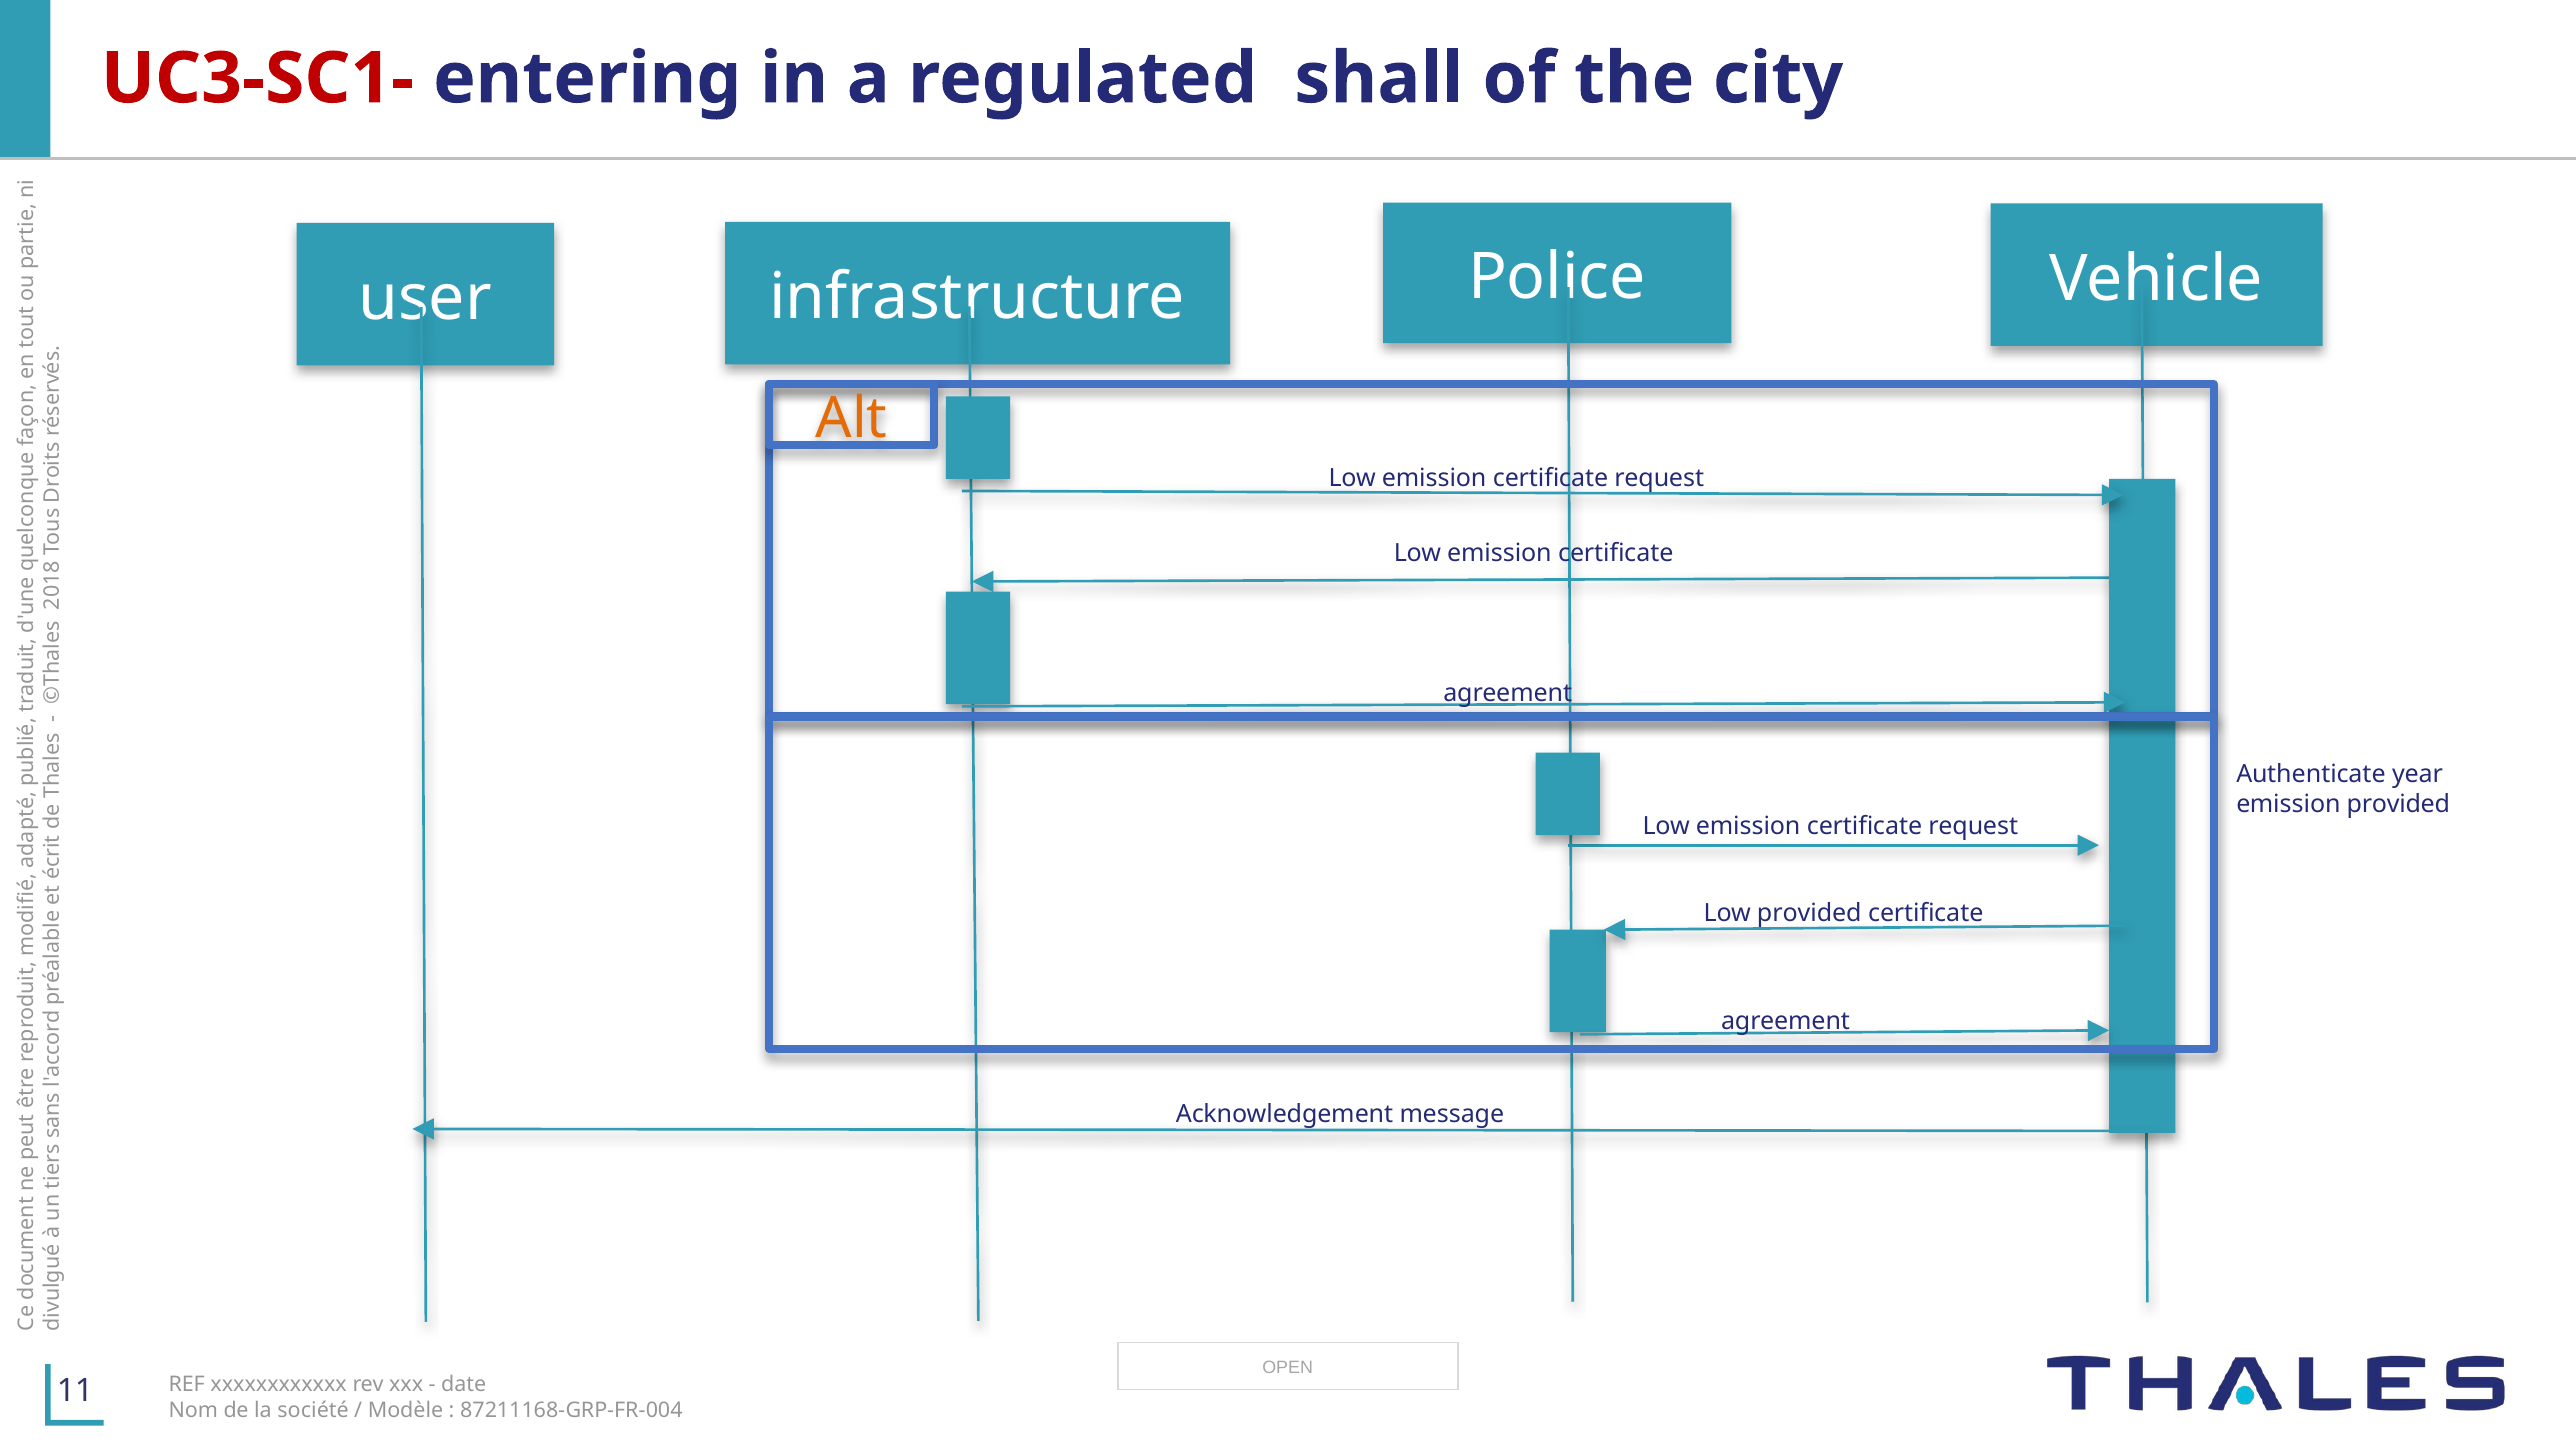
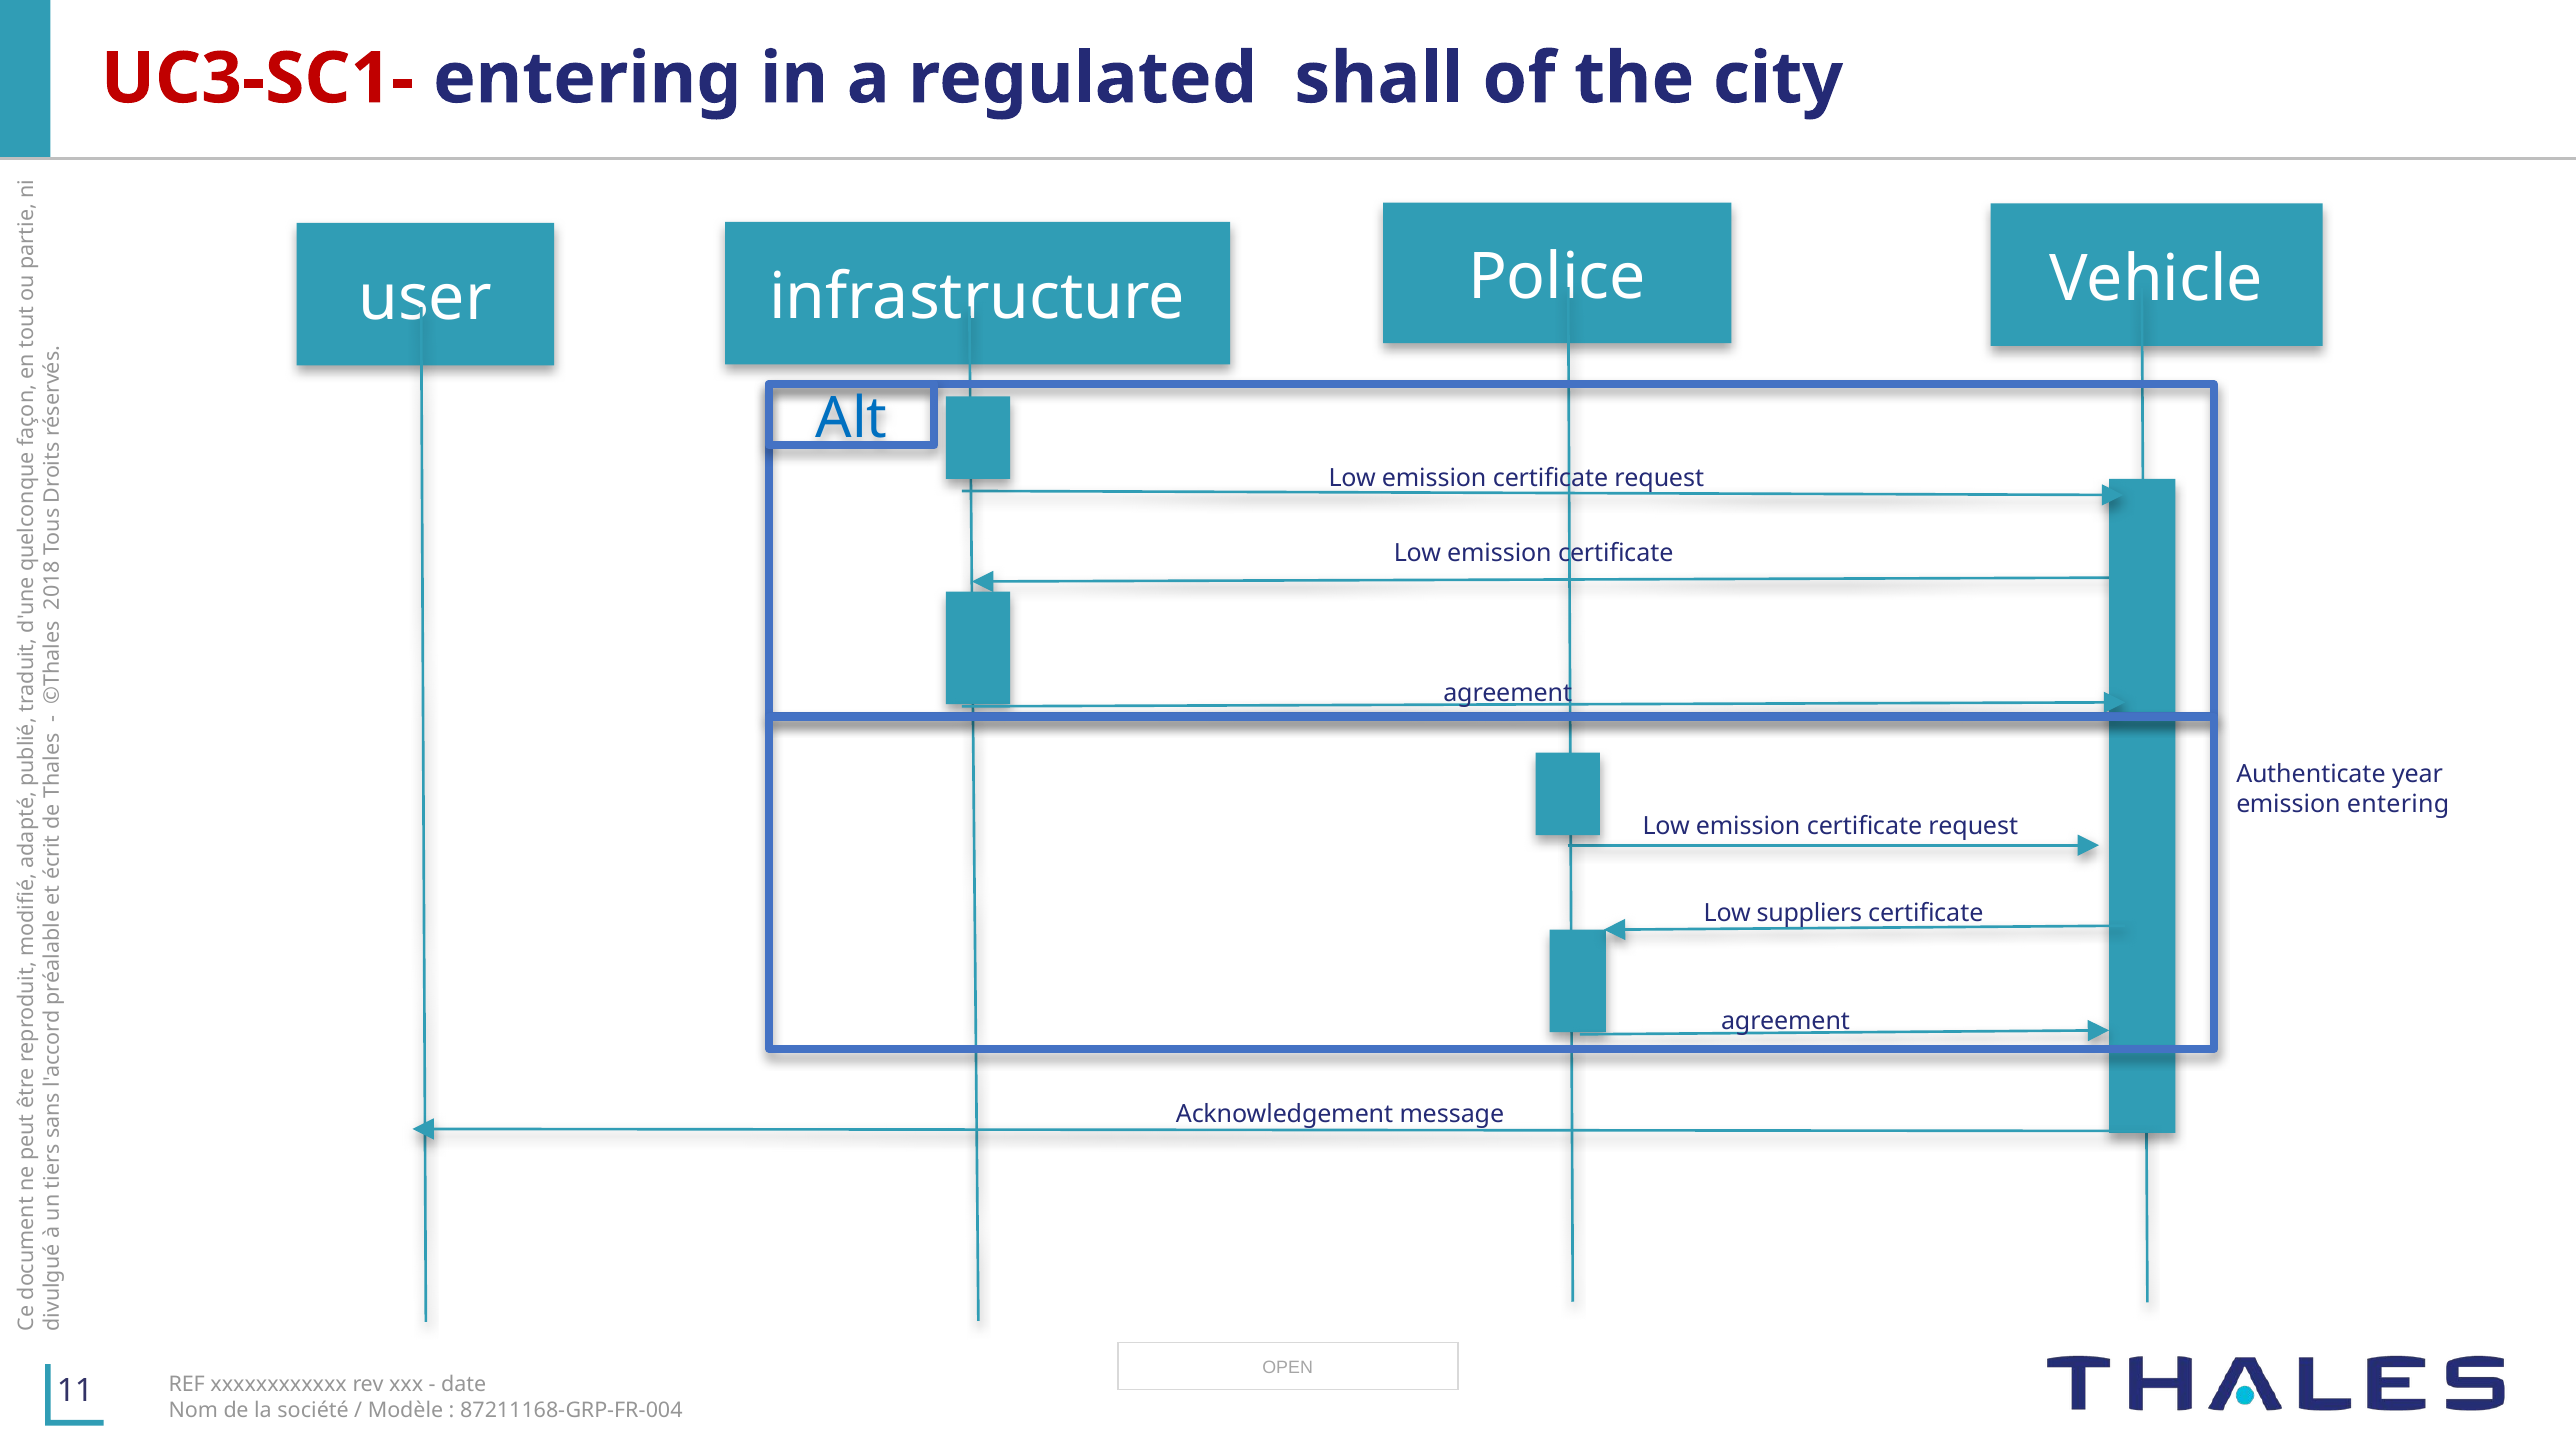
Alt colour: orange -> blue (852, 419)
emission provided: provided -> entering (2398, 805)
Low provided: provided -> suppliers (1809, 913)
